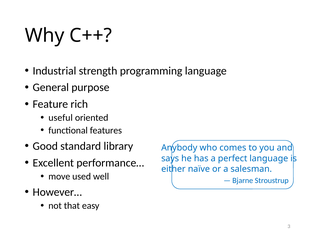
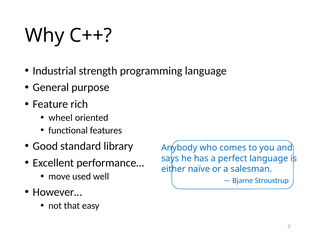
useful: useful -> wheel (61, 117)
